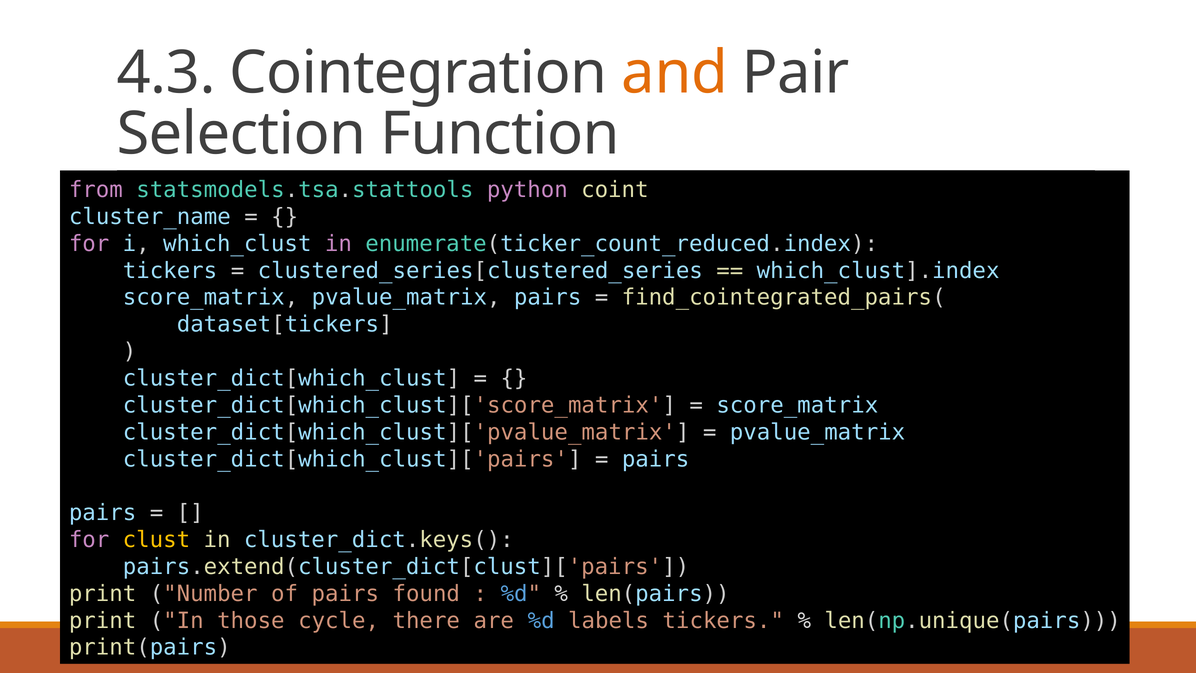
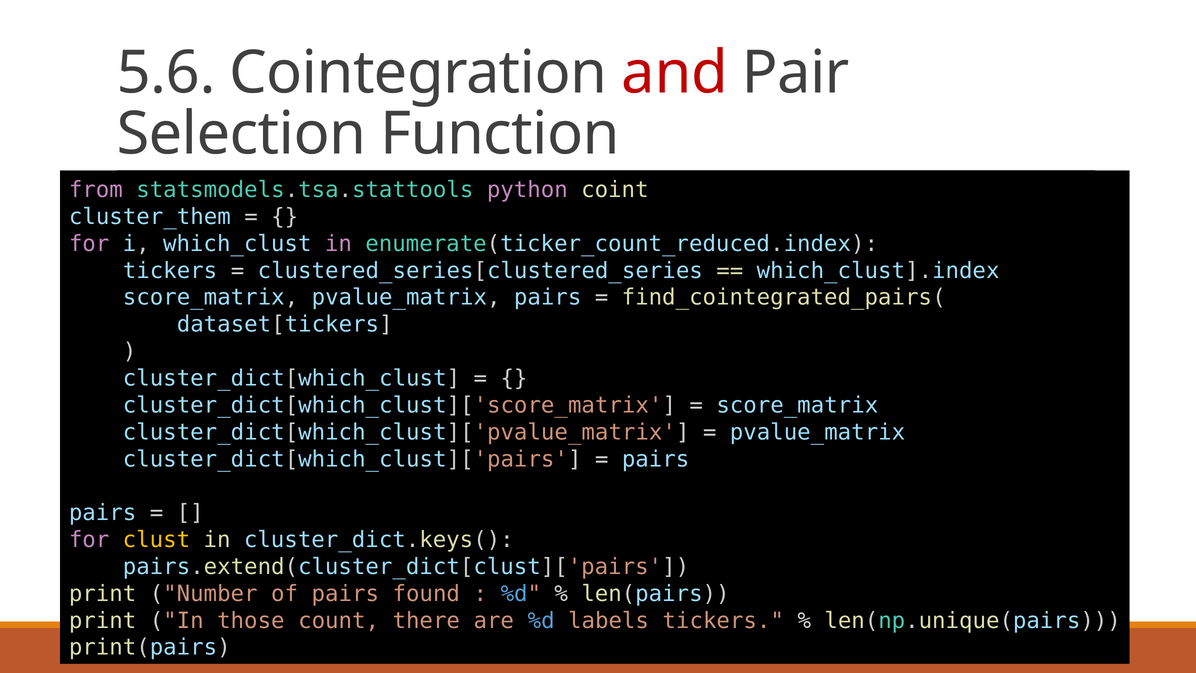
4.3: 4.3 -> 5.6 (166, 73)
and colour: orange -> red (675, 73)
cluster_name: cluster_name -> cluster_them (150, 217)
cycle: cycle -> count (339, 620)
